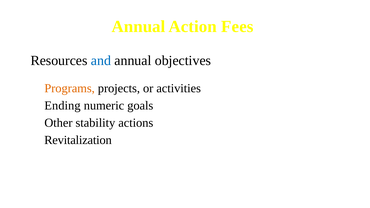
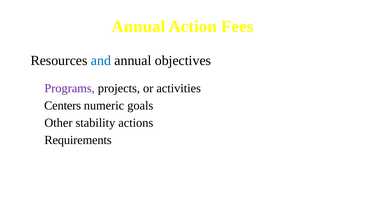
Programs colour: orange -> purple (70, 88)
Ending: Ending -> Centers (63, 106)
Revitalization: Revitalization -> Requirements (78, 140)
